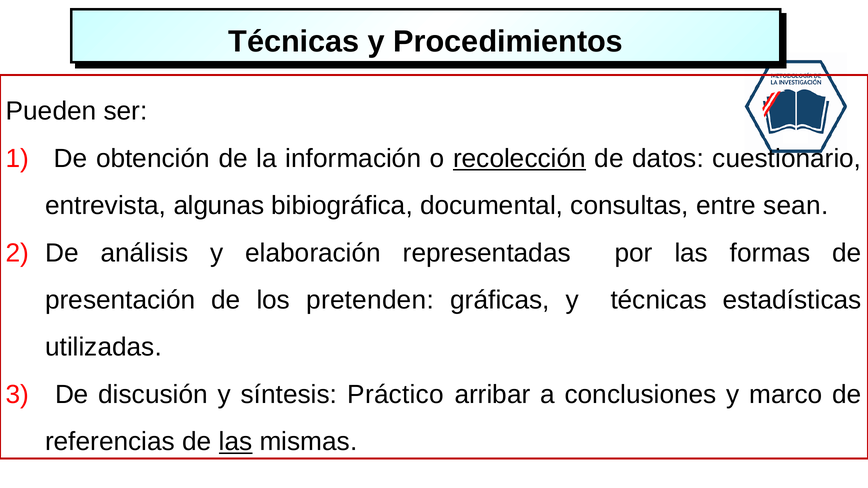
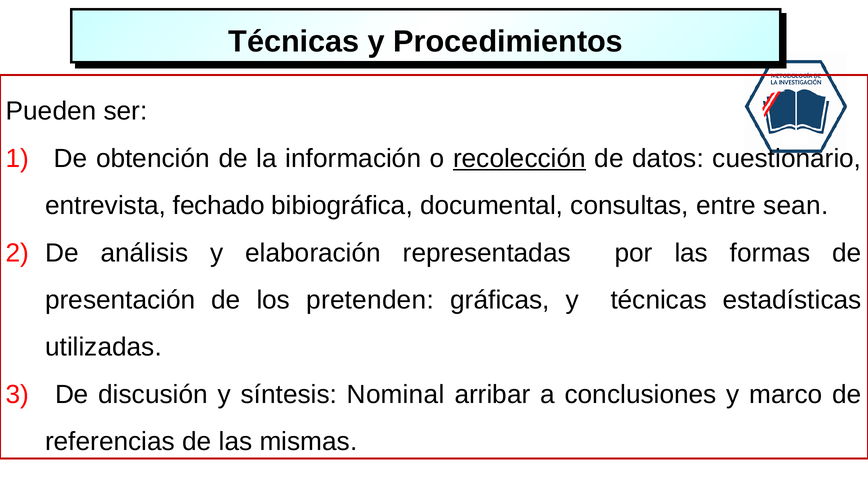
algunas: algunas -> fechado (219, 206)
Práctico: Práctico -> Nominal (396, 395)
las underline: present -> none (236, 442)
